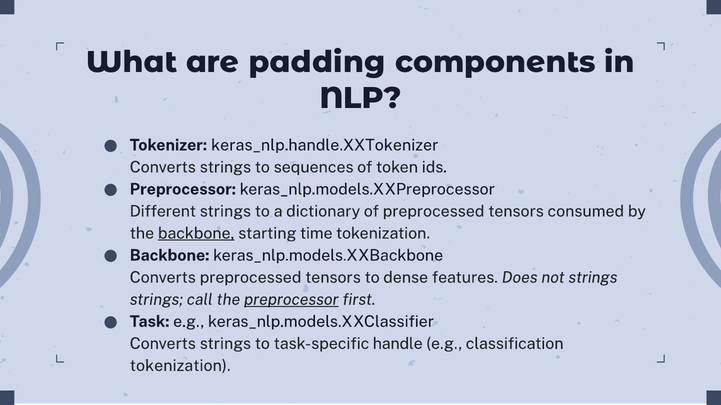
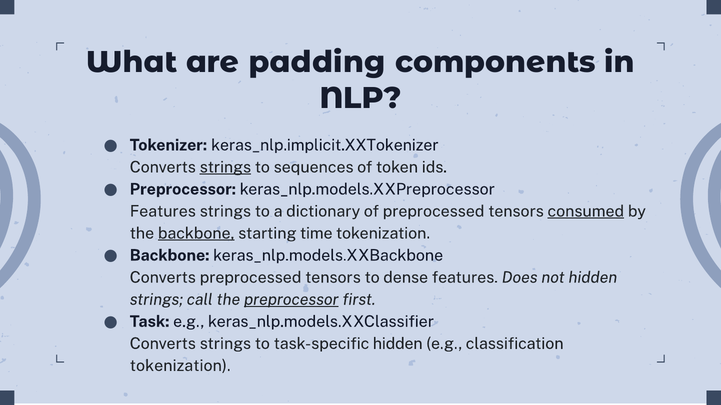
keras_nlp.handle.XXTokenizer: keras_nlp.handle.XXTokenizer -> keras_nlp.implicit.XXTokenizer (325, 145)
strings underline: none -> present (225, 167)
Different: Different -> Features (163, 212)
consumed underline: none -> present (586, 212)
not strings: strings -> hidden (593, 278)
task-specific handle: handle -> hidden (398, 344)
